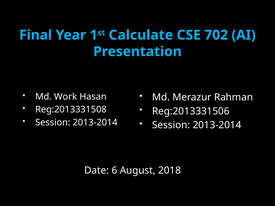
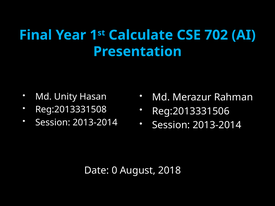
Work: Work -> Unity (66, 97)
6: 6 -> 0 (114, 171)
